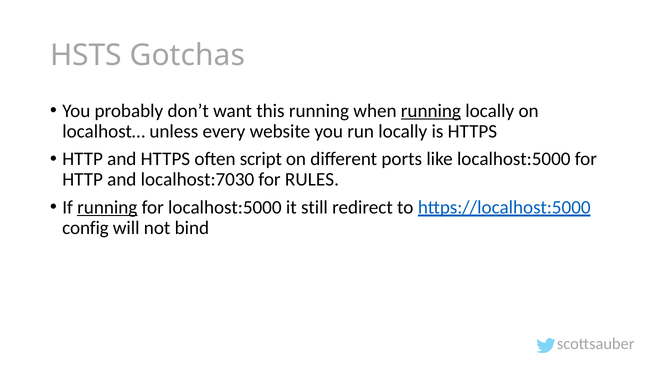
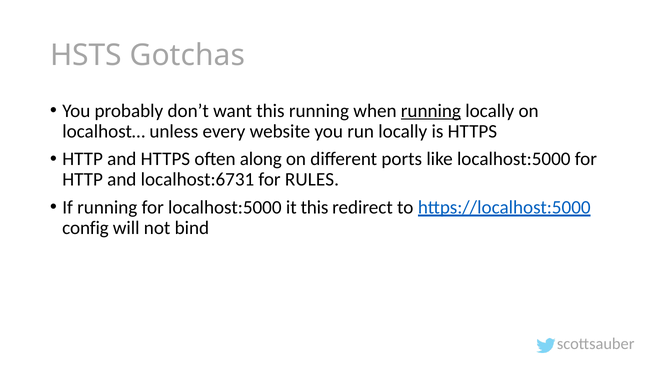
script: script -> along (261, 159)
localhost:7030: localhost:7030 -> localhost:6731 (197, 180)
running underline: present -> none (107, 207)
it still: still -> this (315, 207)
